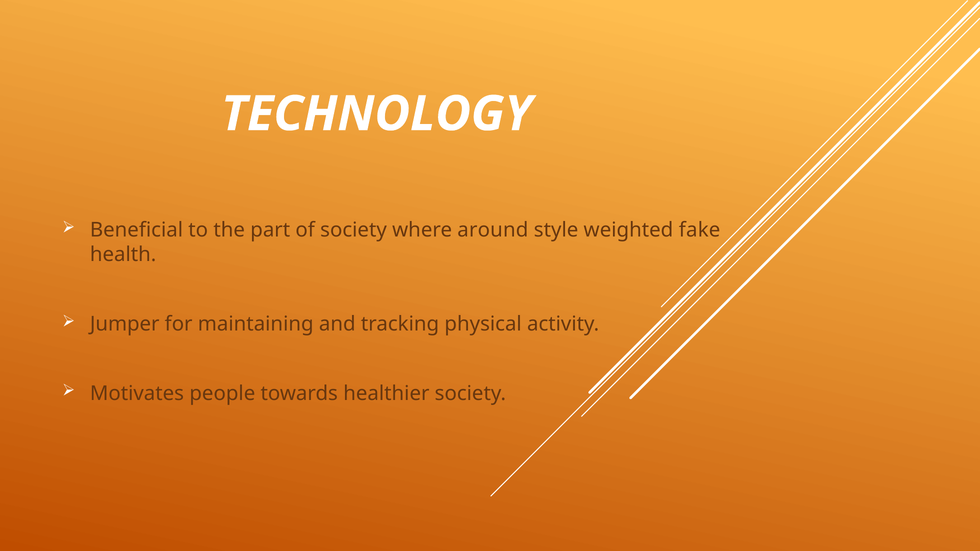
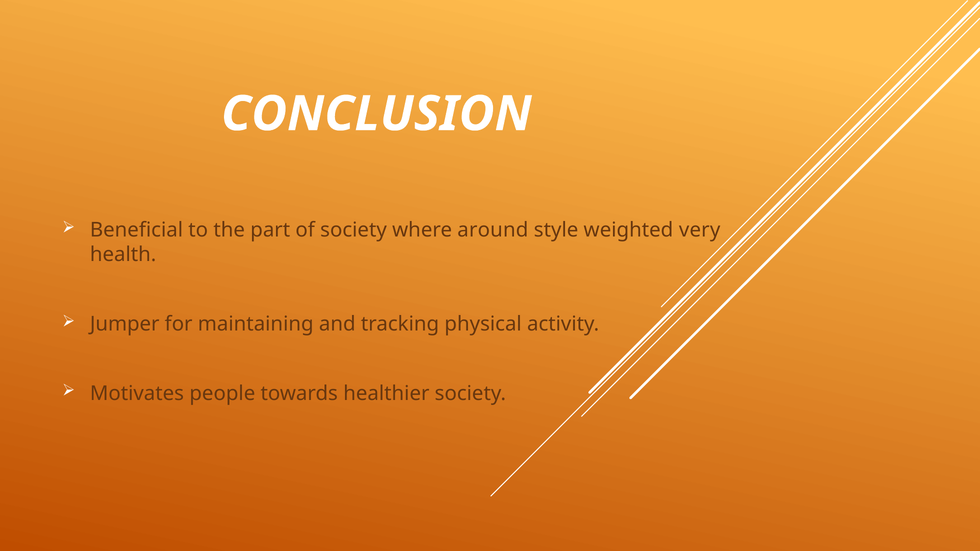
TECHNOLOGY: TECHNOLOGY -> CONCLUSION (376, 114)
fake: fake -> very (700, 230)
